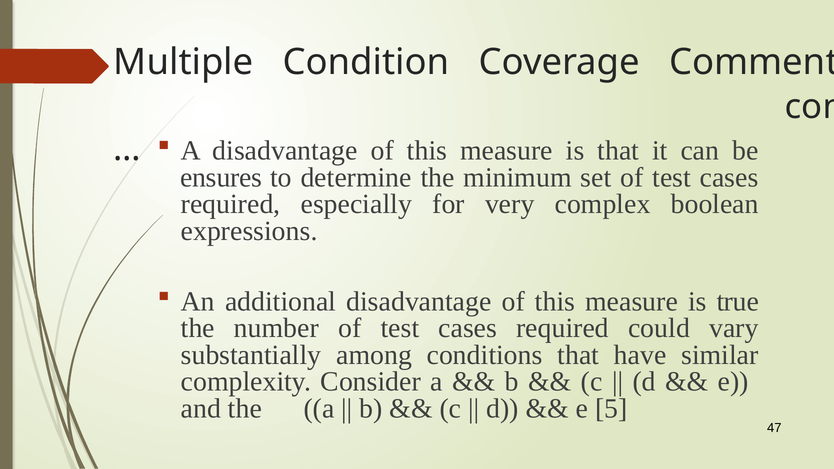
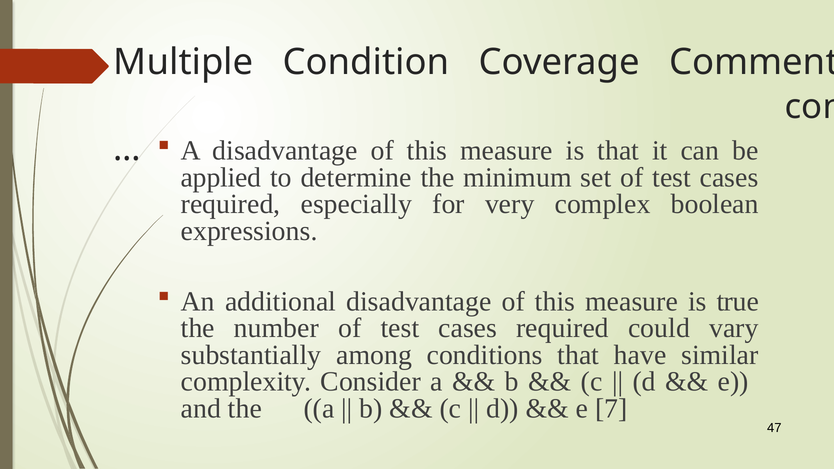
ensures: ensures -> applied (221, 178)
5: 5 -> 7 (611, 408)
